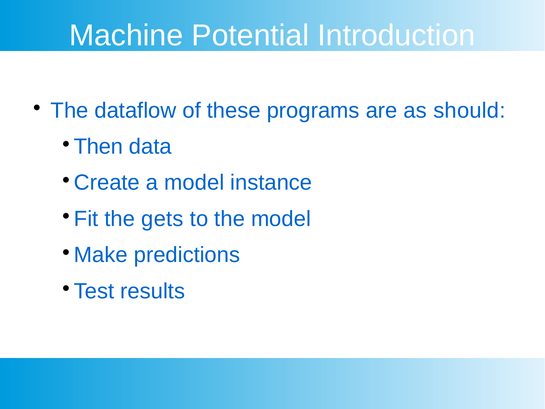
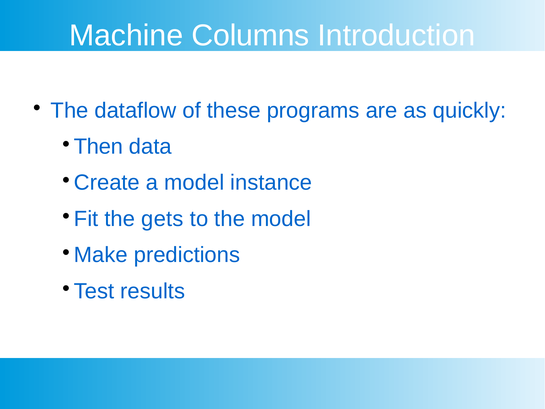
Potential: Potential -> Columns (250, 36)
should: should -> quickly (470, 110)
